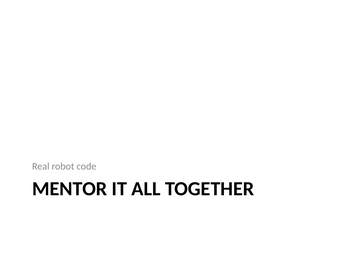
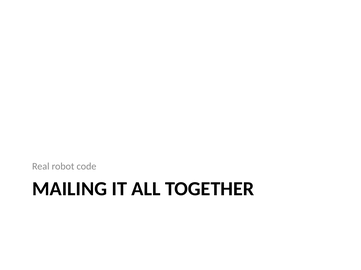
MENTOR: MENTOR -> MAILING (70, 189)
